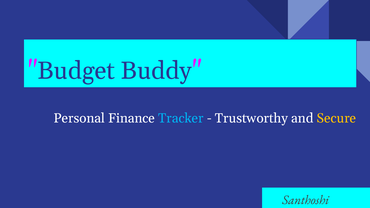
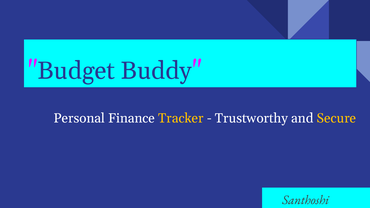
Tracker colour: light blue -> yellow (181, 118)
